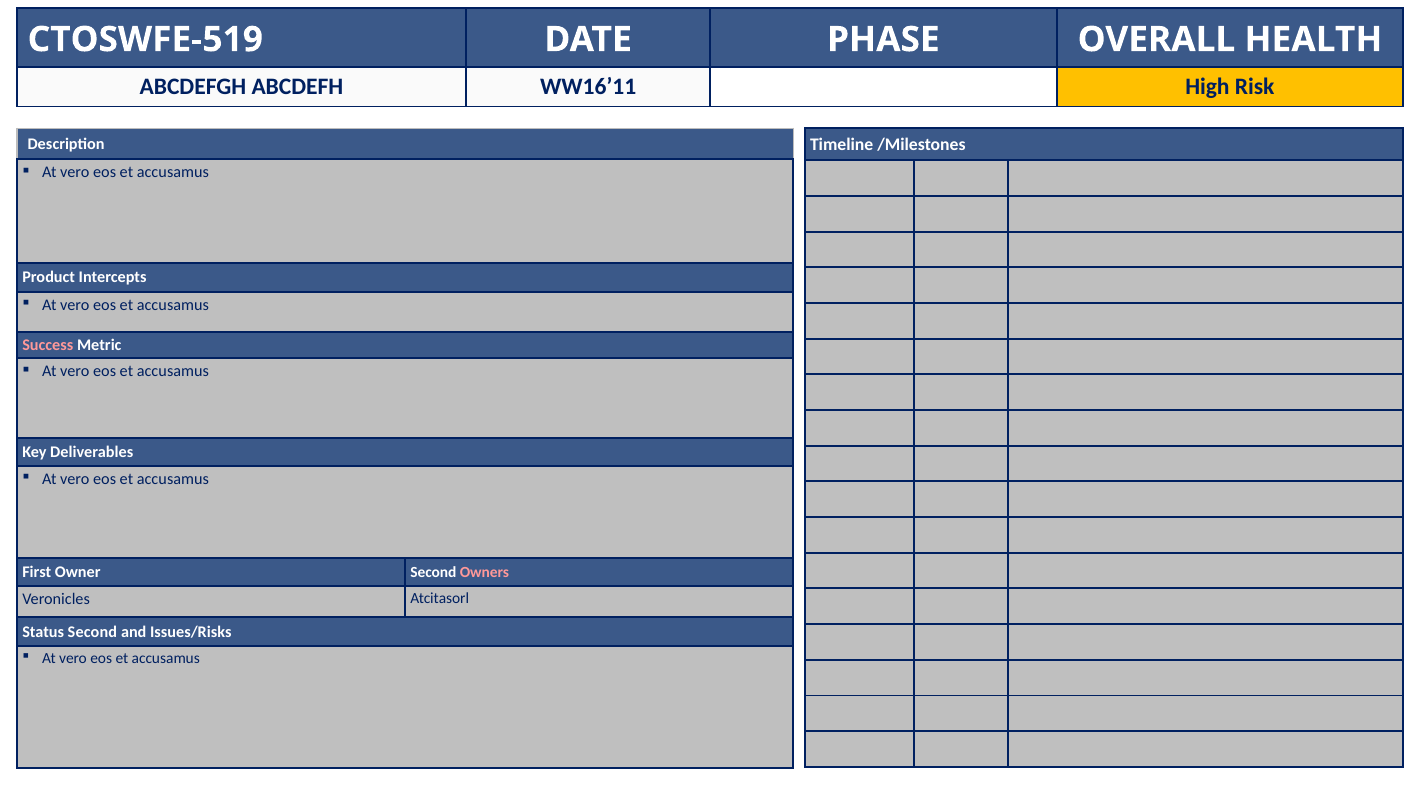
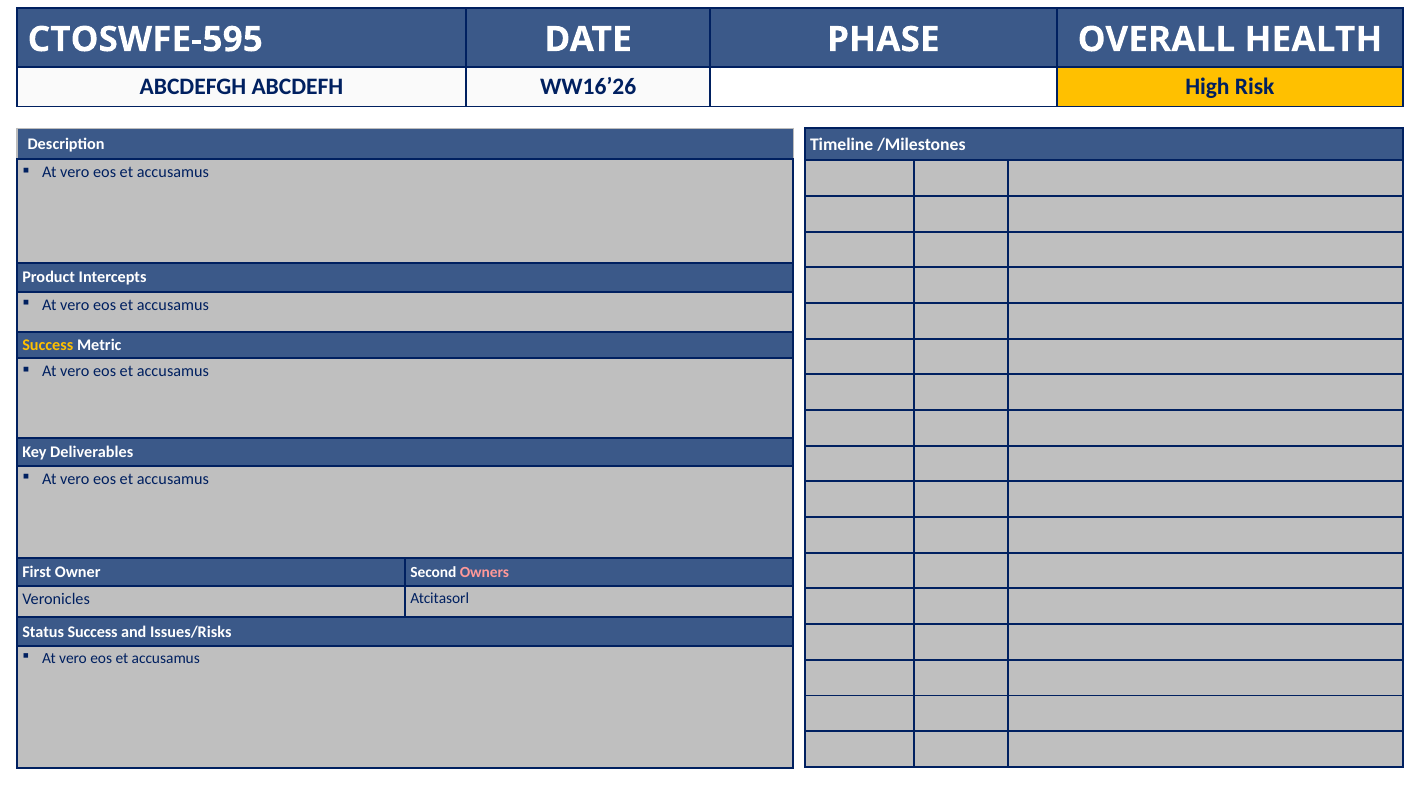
CTOSWFE-519: CTOSWFE-519 -> CTOSWFE-595 (145, 40)
WW16’11: WW16’11 -> WW16’26 (588, 87)
Success colour: pink -> yellow (48, 345)
Status Second: Second -> Success (93, 632)
